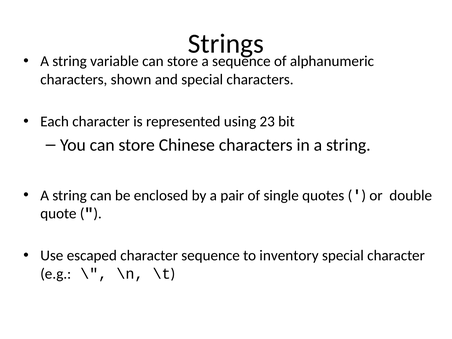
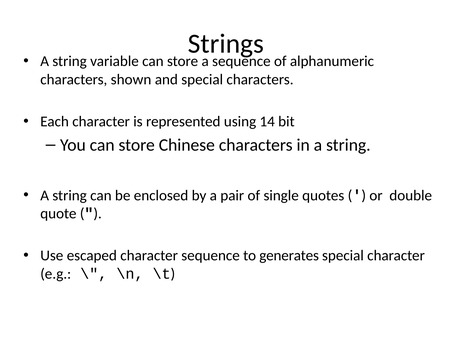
23: 23 -> 14 (267, 122)
inventory: inventory -> generates (289, 256)
